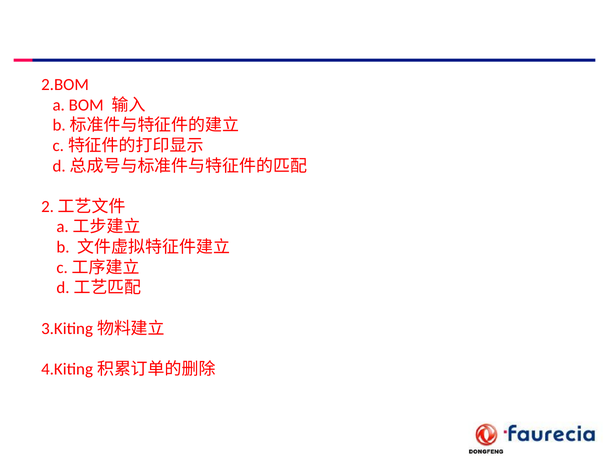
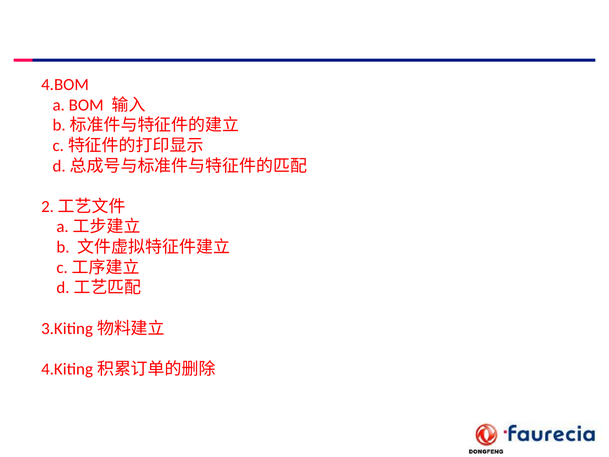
2.BOM: 2.BOM -> 4.BOM (65, 85)
